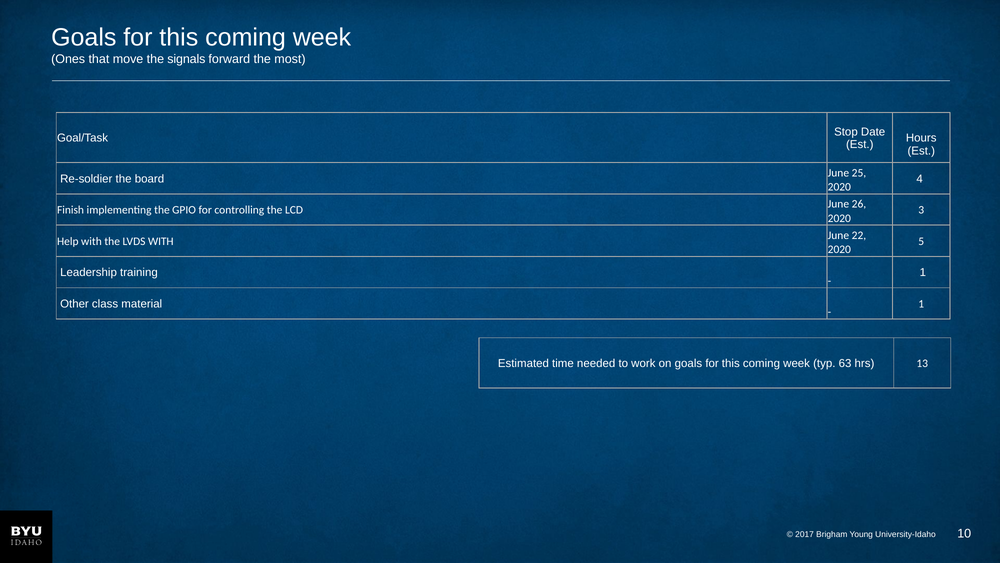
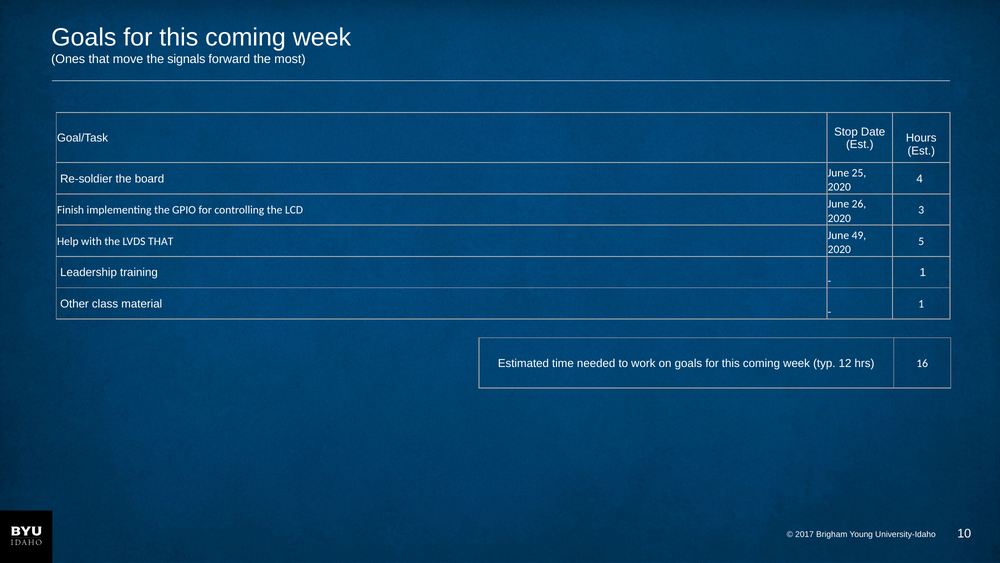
22: 22 -> 49 (859, 235)
LVDS WITH: WITH -> THAT (161, 241)
63: 63 -> 12 (845, 363)
13: 13 -> 16 (922, 363)
